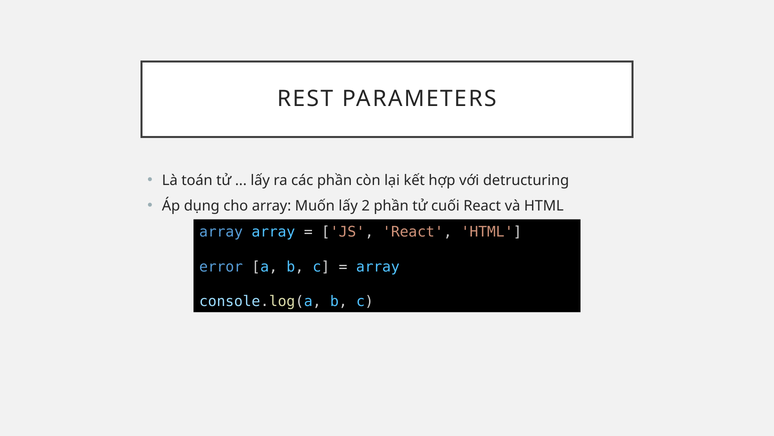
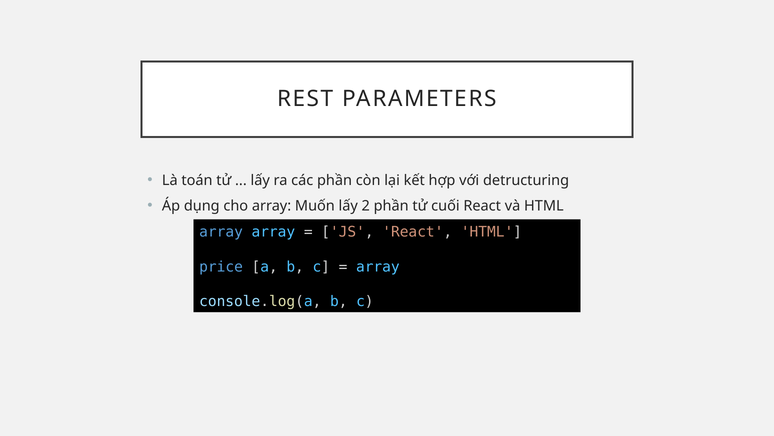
error: error -> price (221, 266)
